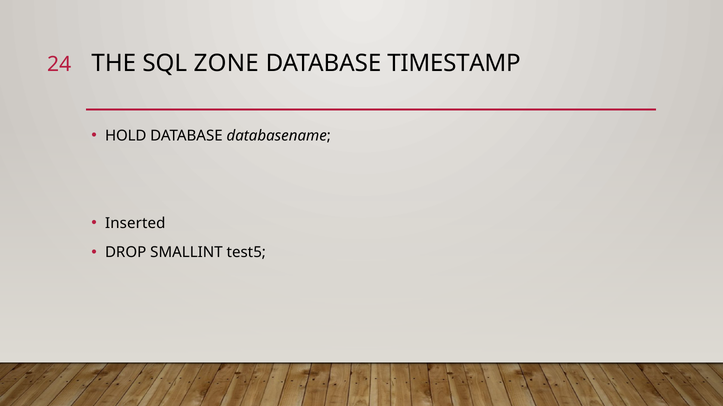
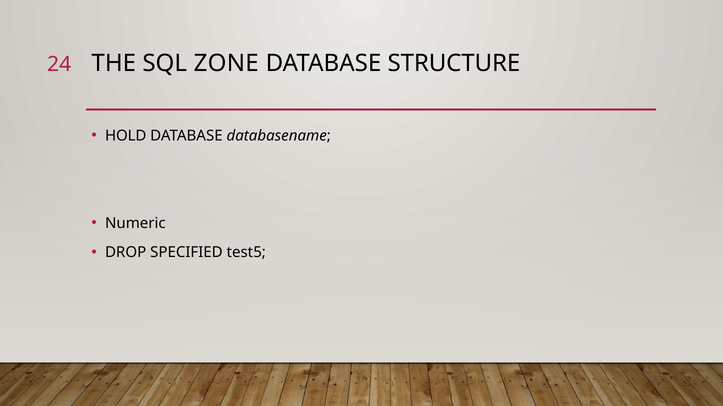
TIMESTAMP: TIMESTAMP -> STRUCTURE (454, 63)
Inserted: Inserted -> Numeric (135, 224)
SMALLINT: SMALLINT -> SPECIFIED (186, 253)
